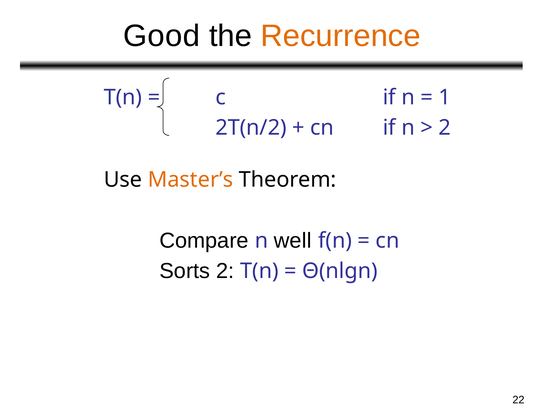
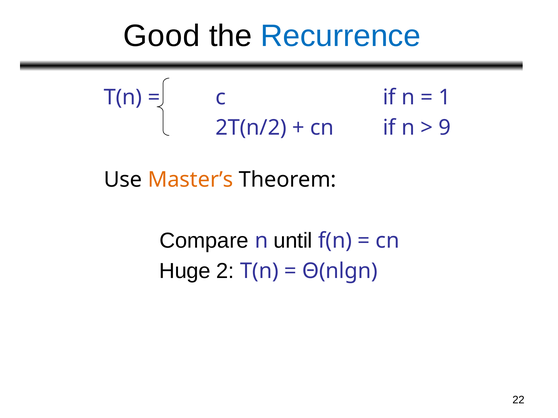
Recurrence colour: orange -> blue (341, 36)
2: 2 -> 9 (445, 128)
well: well -> until (293, 241)
Sorts: Sorts -> Huge (185, 271)
